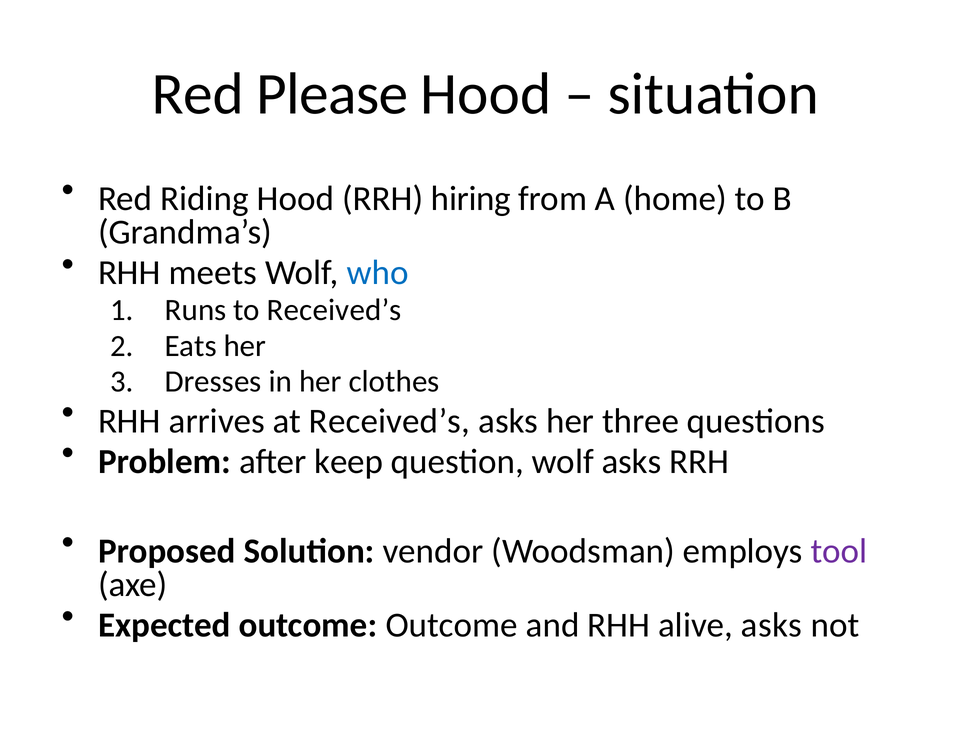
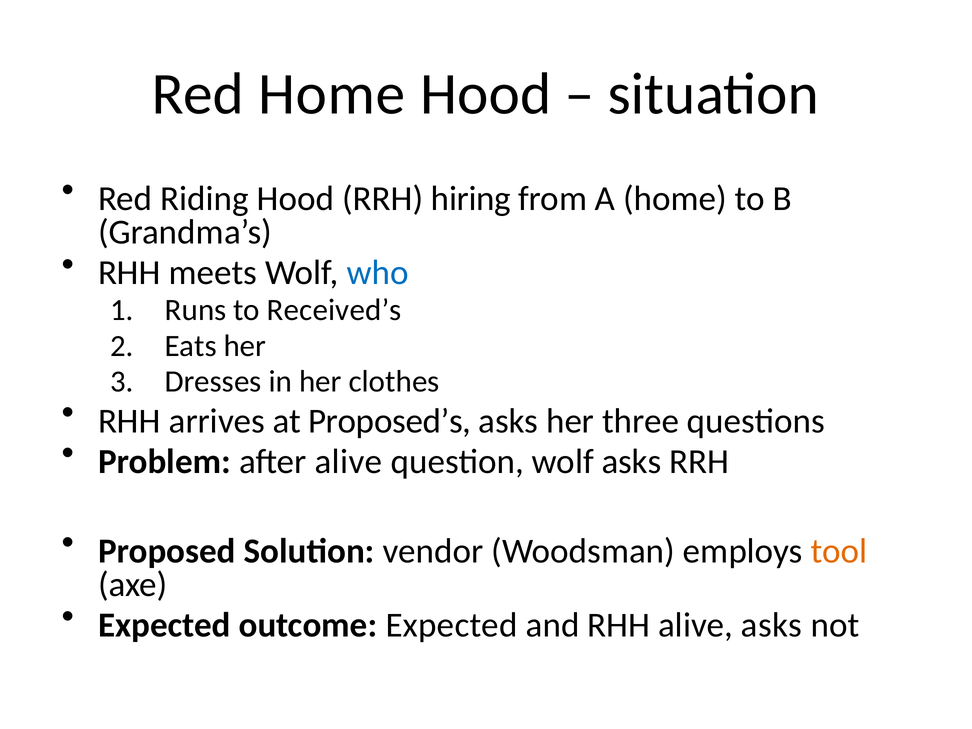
Red Please: Please -> Home (332, 94)
at Received’s: Received’s -> Proposed’s (390, 421)
after keep: keep -> alive (348, 461)
tool colour: purple -> orange (839, 551)
outcome Outcome: Outcome -> Expected (452, 625)
